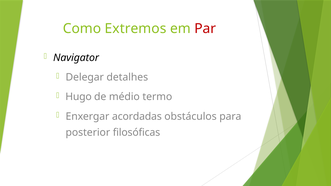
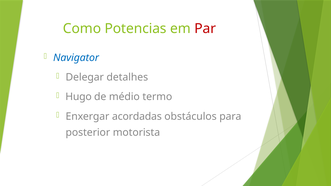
Extremos: Extremos -> Potencias (136, 29)
Navigator colour: black -> blue (76, 58)
filosóficas: filosóficas -> motorista (136, 133)
